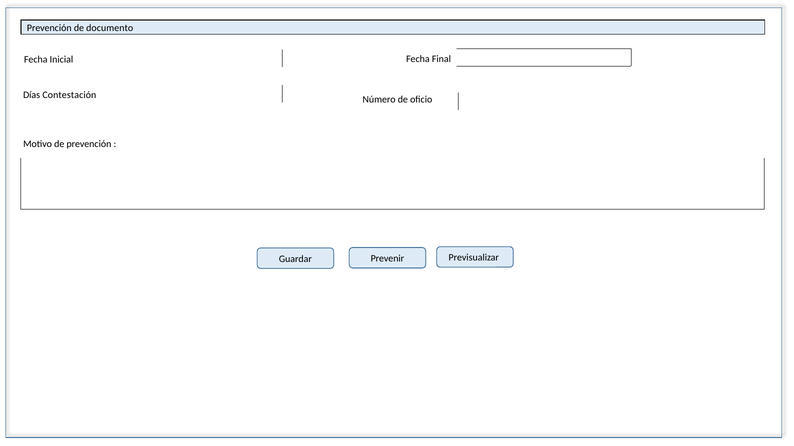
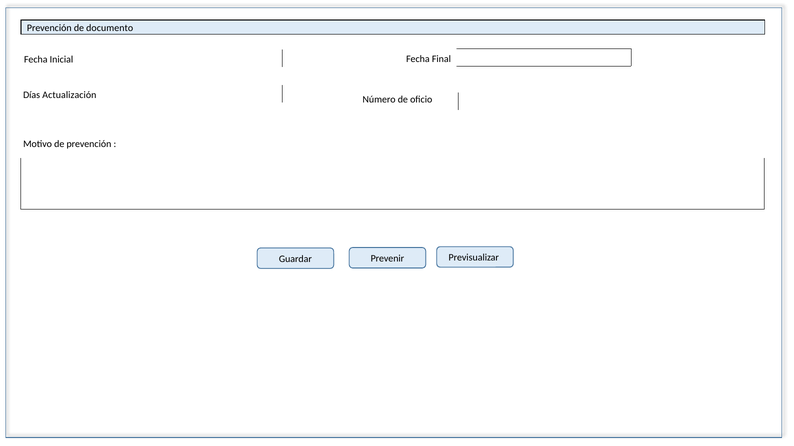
Contestación: Contestación -> Actualización (69, 95)
